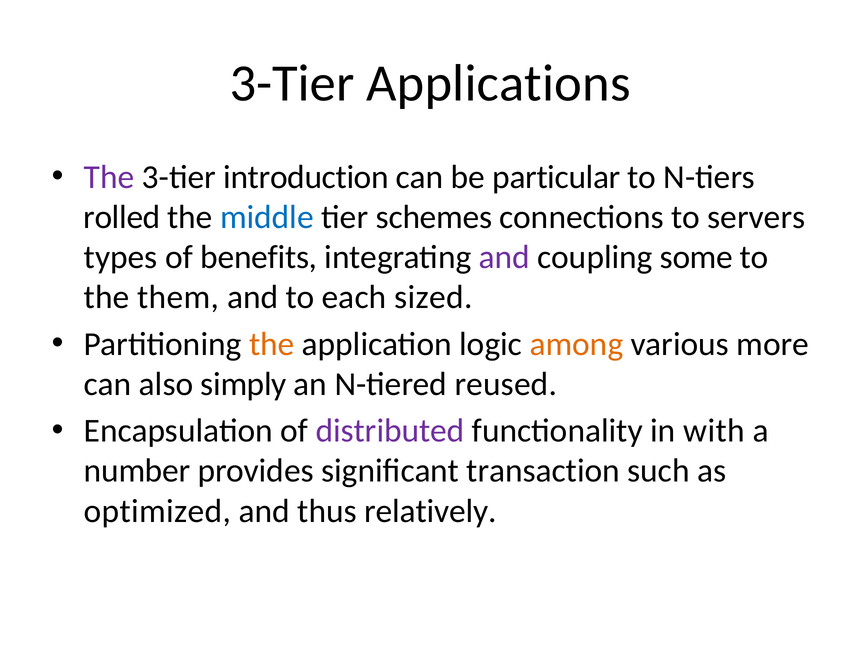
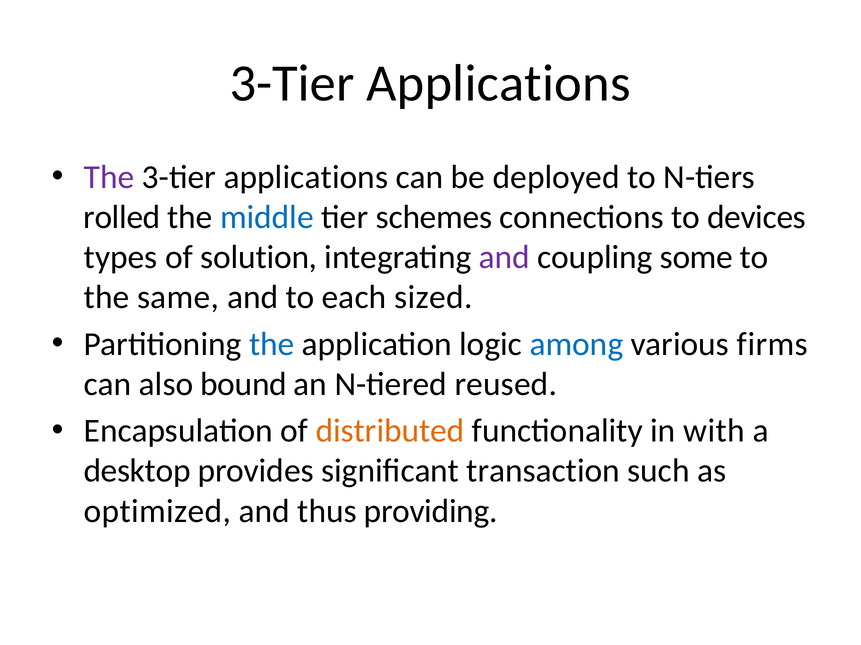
introduction: introduction -> applications (306, 177)
particular: particular -> deployed (556, 177)
servers: servers -> devices (757, 217)
benefits: benefits -> solution (259, 258)
them: them -> same (178, 298)
the colour: orange -> blue (272, 344)
among colour: orange -> blue (576, 344)
more: more -> firms (772, 344)
simply: simply -> bound (244, 385)
distributed colour: purple -> orange (390, 431)
number: number -> desktop (137, 471)
relatively: relatively -> providing (431, 512)
